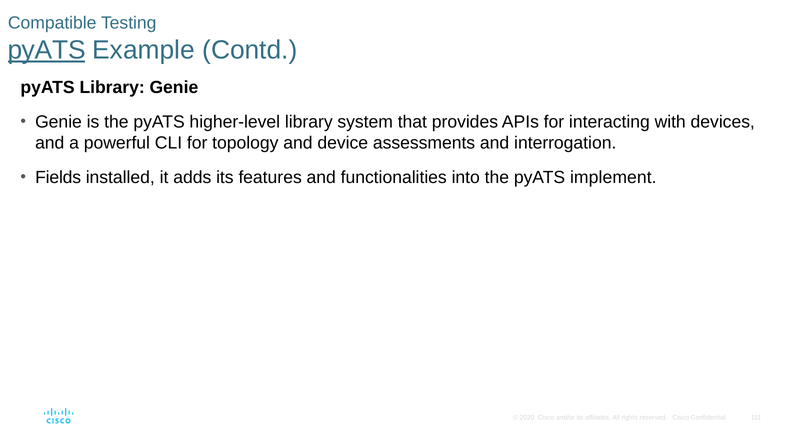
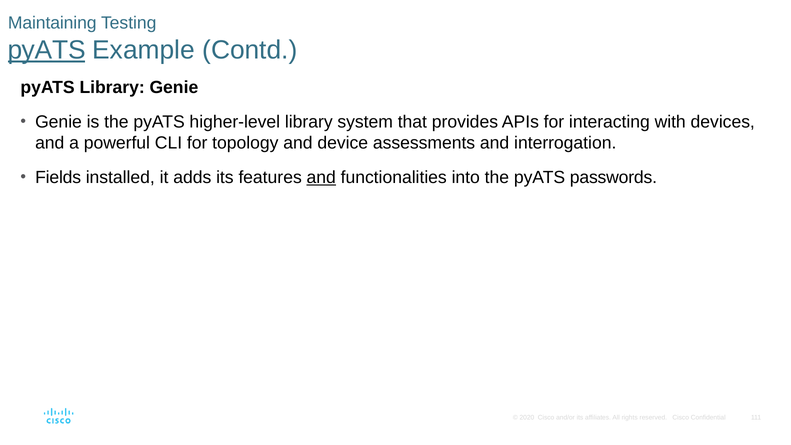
Compatible: Compatible -> Maintaining (52, 23)
and underline: none -> present (321, 177)
implement: implement -> passwords (613, 177)
